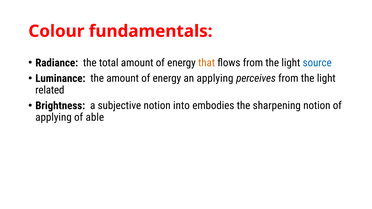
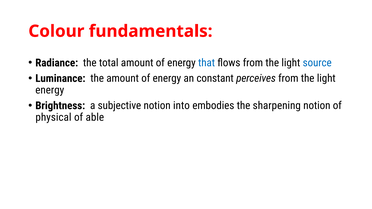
that colour: orange -> blue (207, 63)
an applying: applying -> constant (215, 78)
related: related -> energy (50, 90)
applying: applying -> physical (53, 117)
